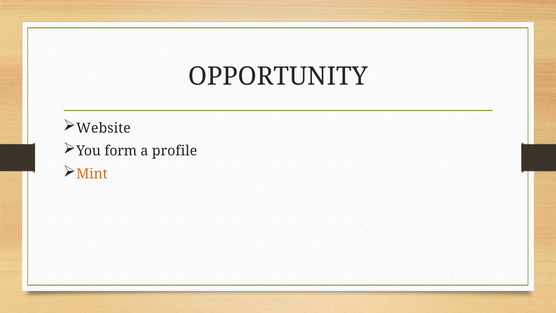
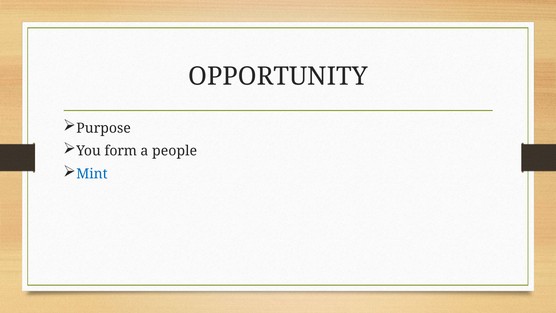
Website: Website -> Purpose (104, 128)
profile: profile -> people (175, 151)
Mint colour: orange -> blue (92, 174)
